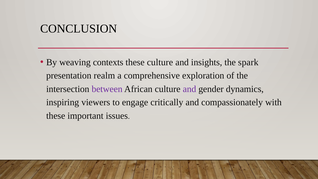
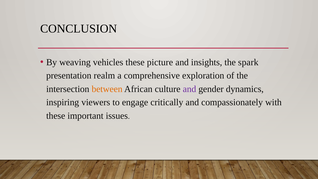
contexts: contexts -> vehicles (108, 62)
these culture: culture -> picture (160, 62)
between colour: purple -> orange (107, 89)
